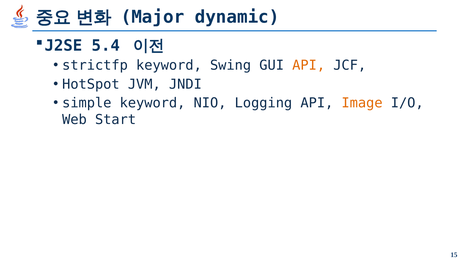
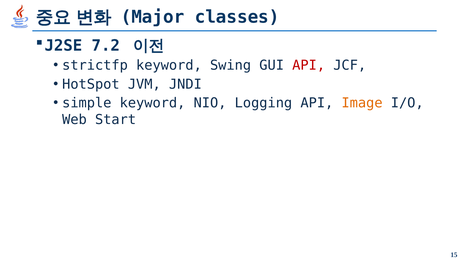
dynamic: dynamic -> classes (237, 17)
5.4: 5.4 -> 7.2 (106, 46)
API colour: orange -> red (309, 65)
